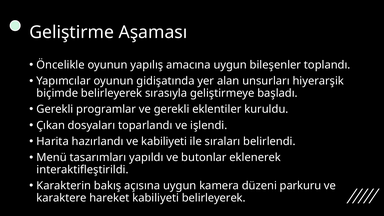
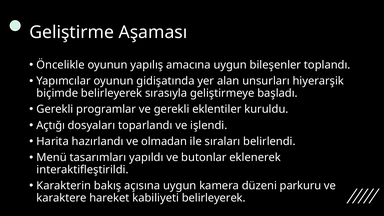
Çıkan: Çıkan -> Açtığı (51, 125)
ve kabiliyeti: kabiliyeti -> olmadan (164, 141)
